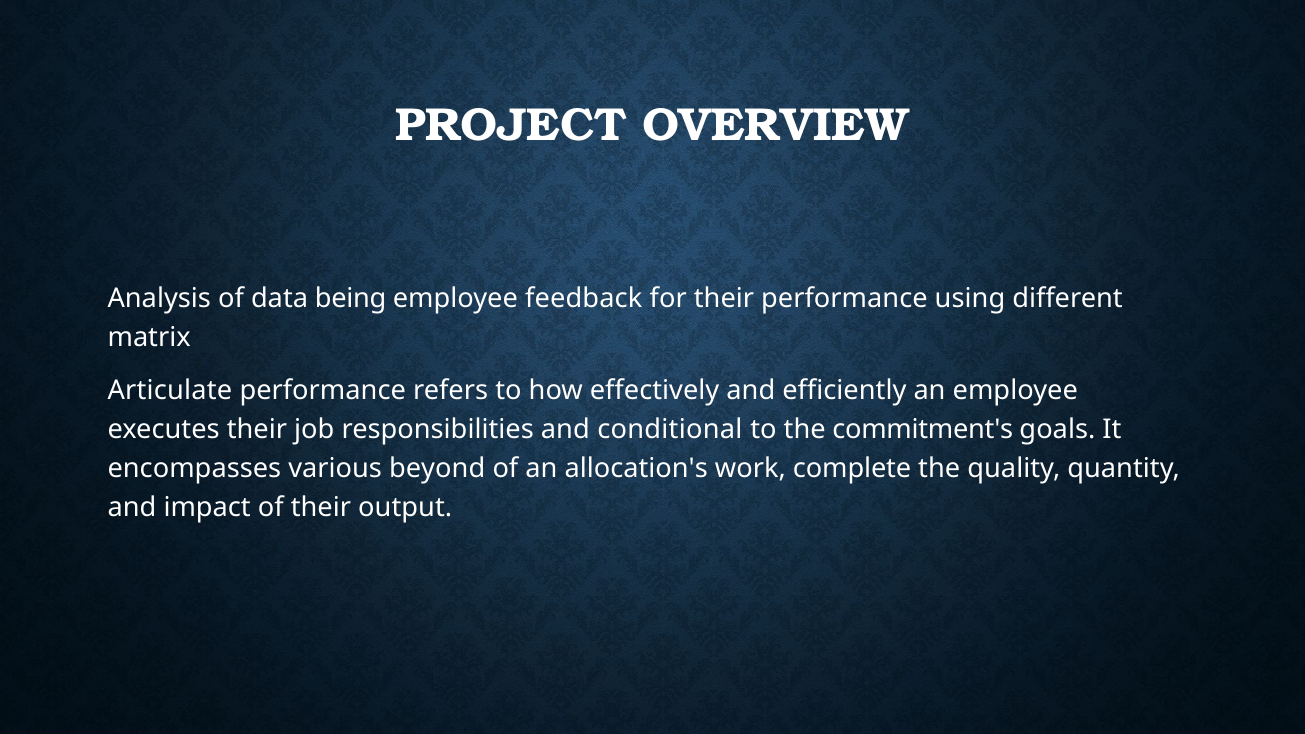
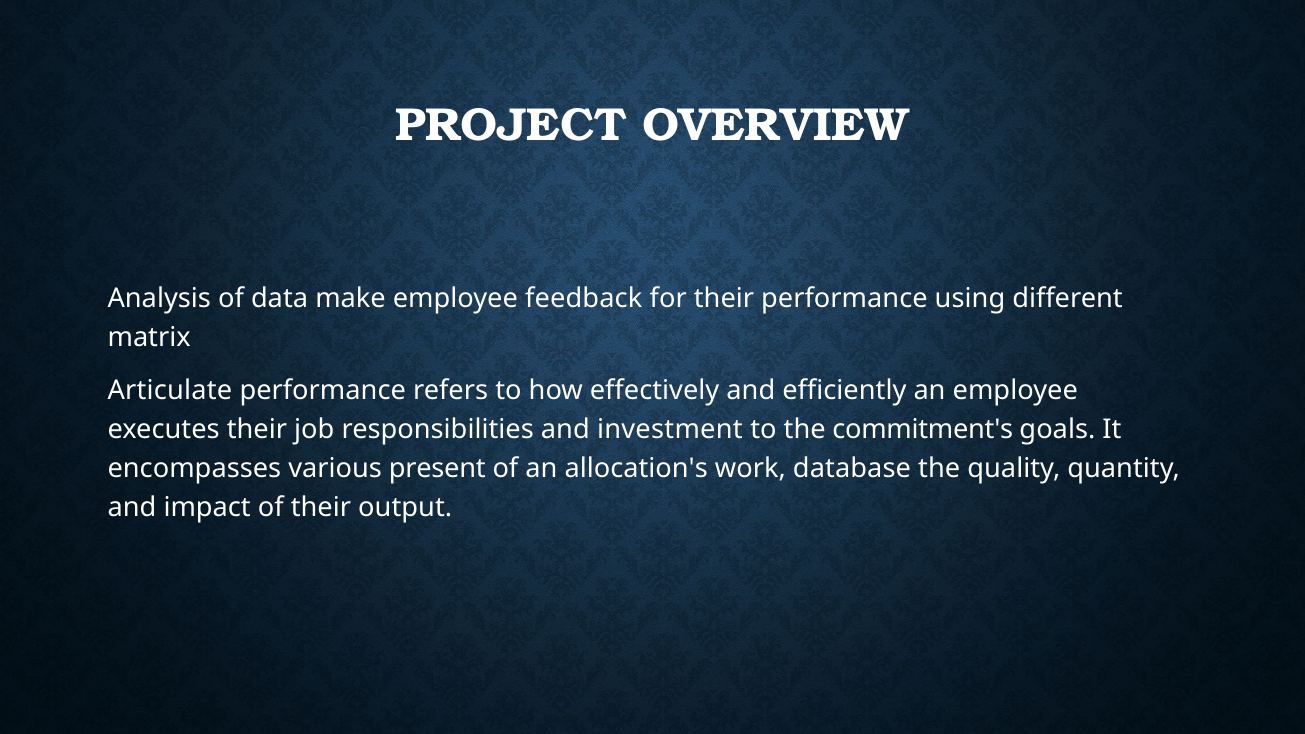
being: being -> make (351, 298)
conditional: conditional -> investment (670, 429)
beyond: beyond -> present (437, 469)
complete: complete -> database (852, 469)
